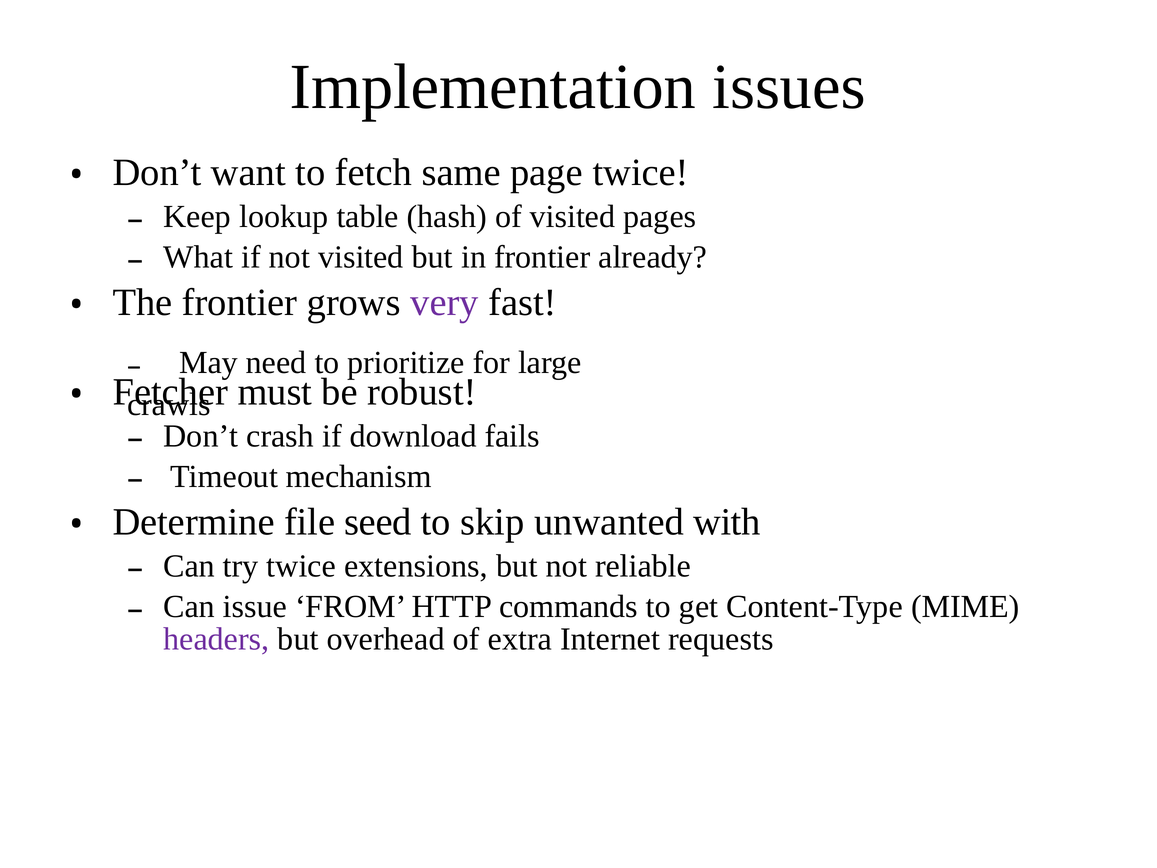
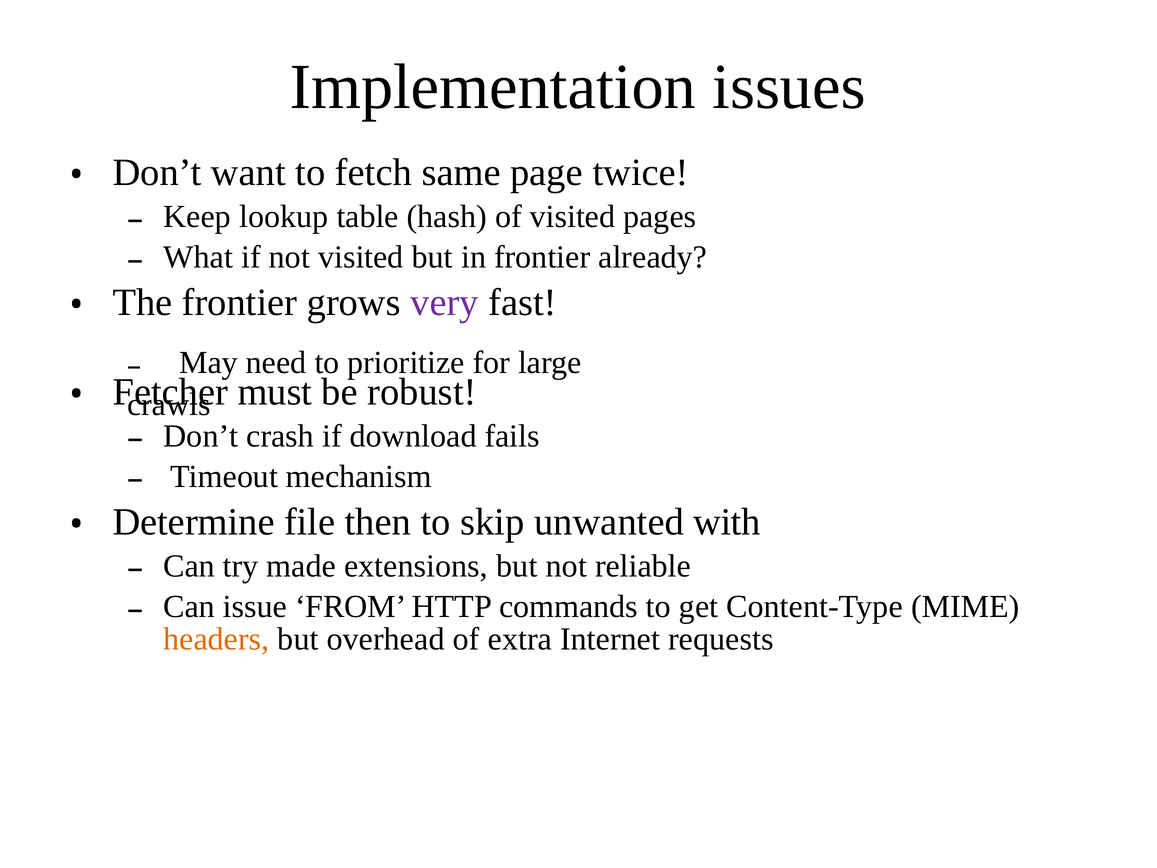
seed: seed -> then (378, 522)
try twice: twice -> made (301, 566)
headers colour: purple -> orange (216, 639)
